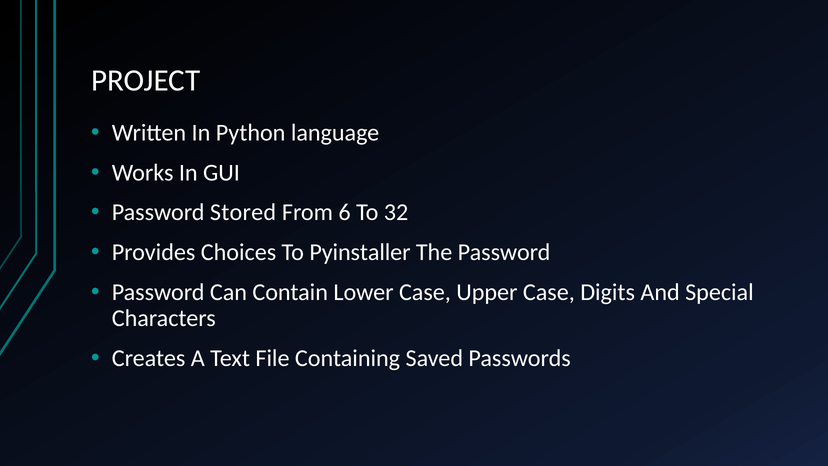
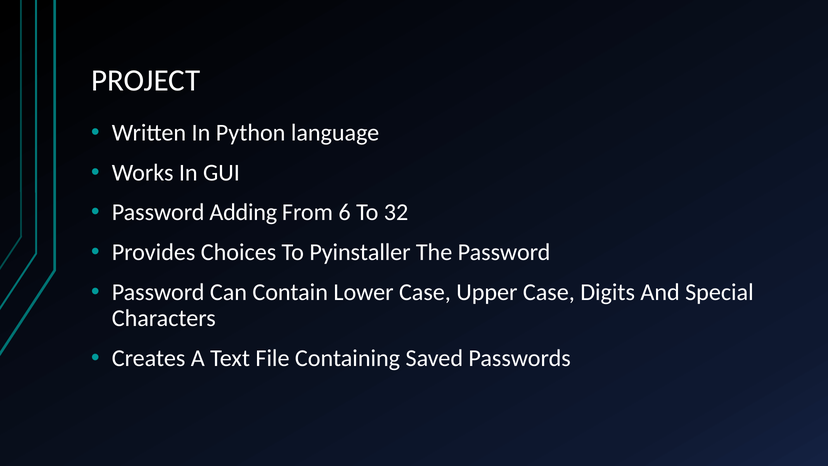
Stored: Stored -> Adding (243, 212)
